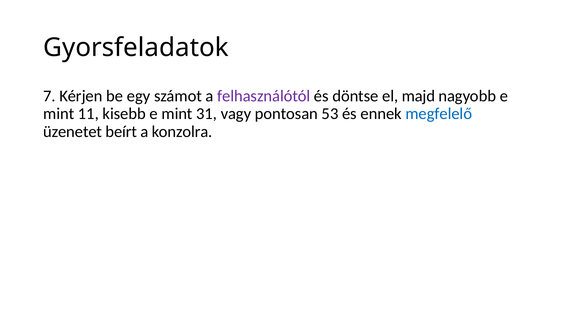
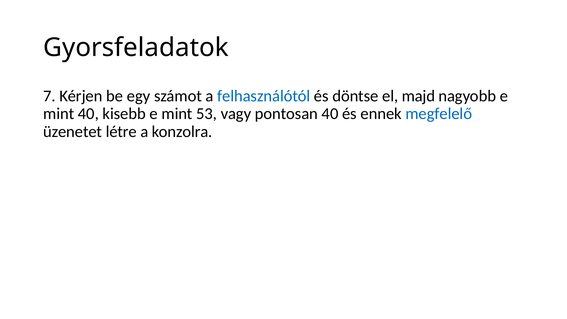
felhasználótól colour: purple -> blue (264, 96)
mint 11: 11 -> 40 (88, 114)
31: 31 -> 53 (207, 114)
pontosan 53: 53 -> 40 (330, 114)
beírt: beírt -> létre (121, 132)
